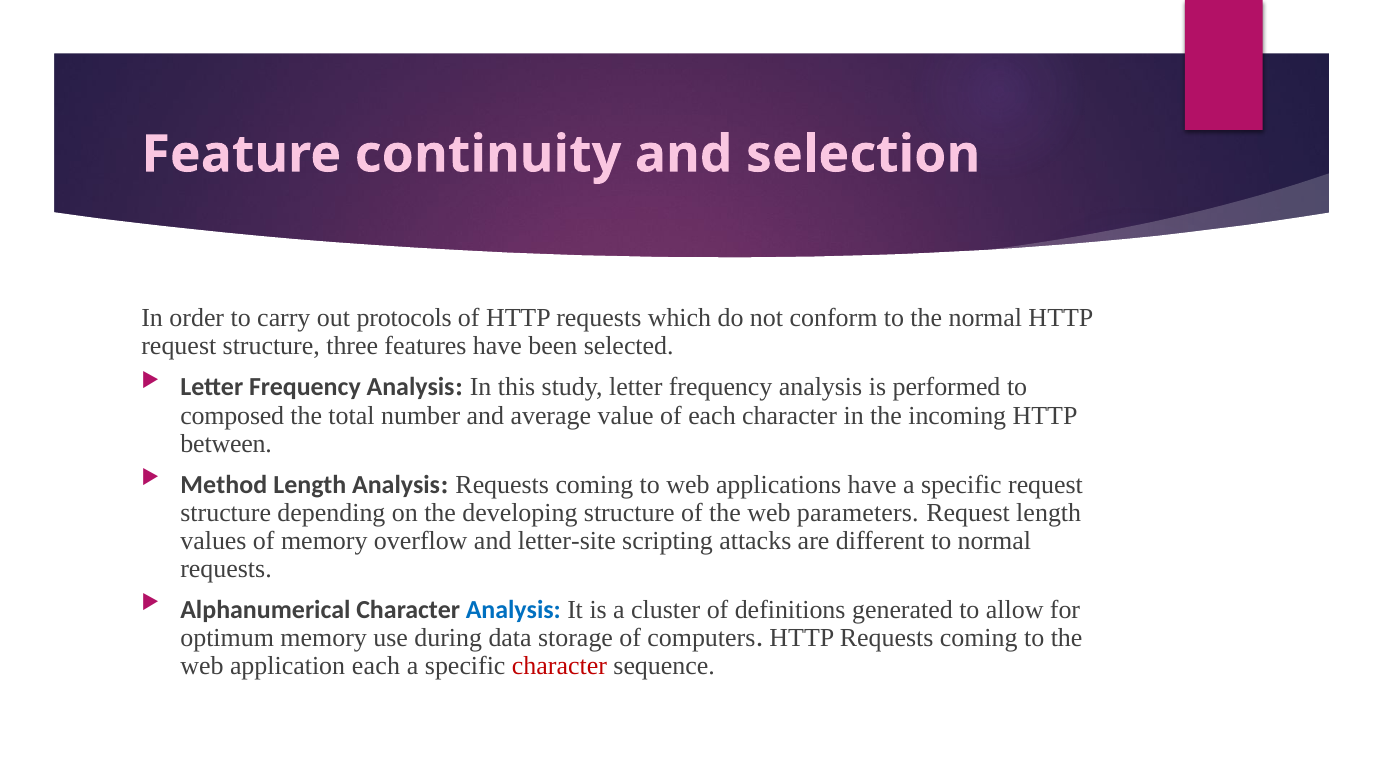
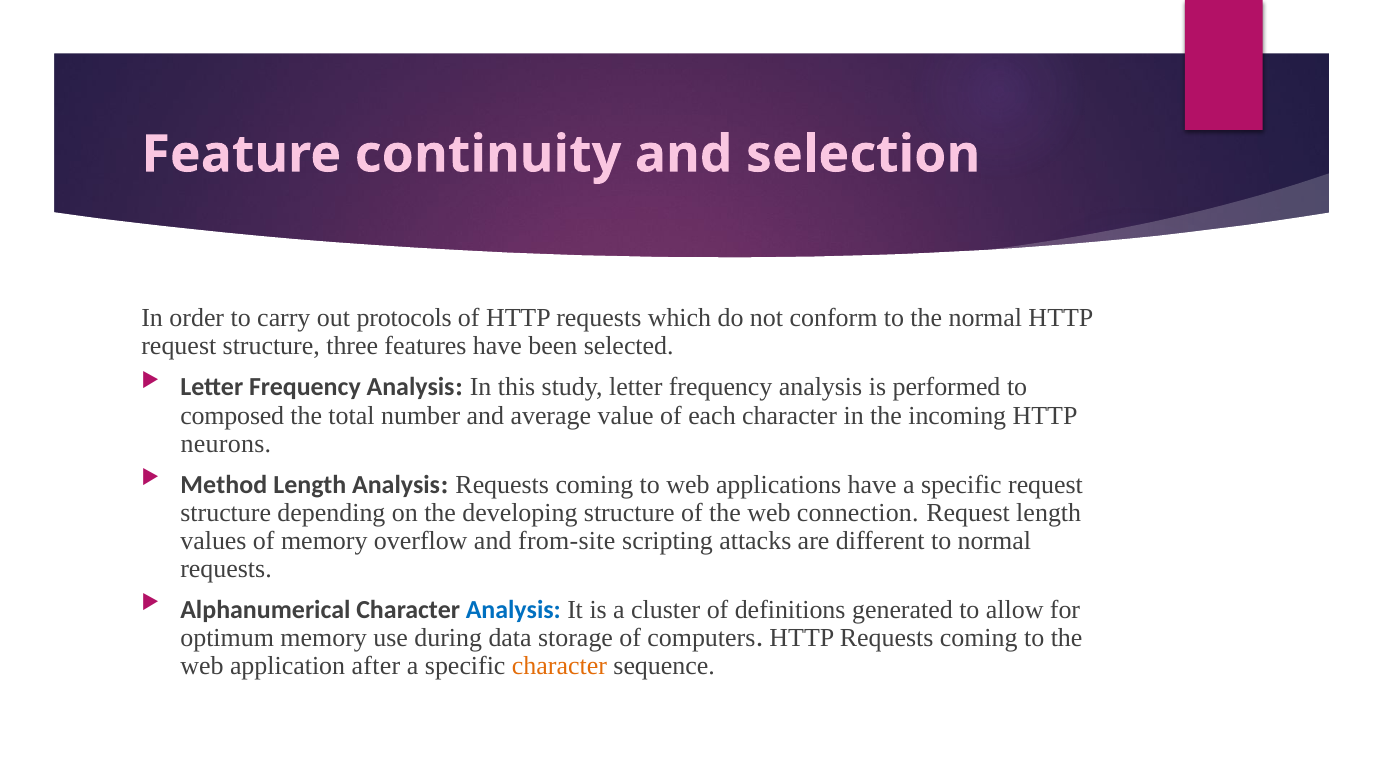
between: between -> neurons (226, 443)
parameters: parameters -> connection (858, 512)
letter-site: letter-site -> from-site (567, 540)
application each: each -> after (376, 665)
character colour: red -> orange (559, 665)
